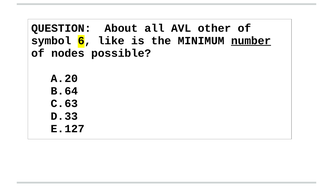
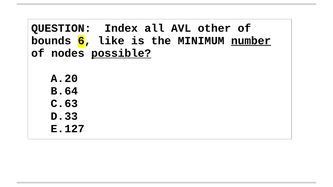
About: About -> Index (121, 28)
symbol: symbol -> bounds (51, 41)
possible underline: none -> present (121, 53)
